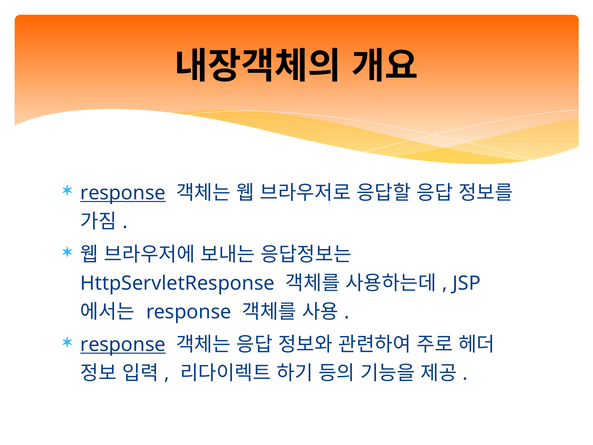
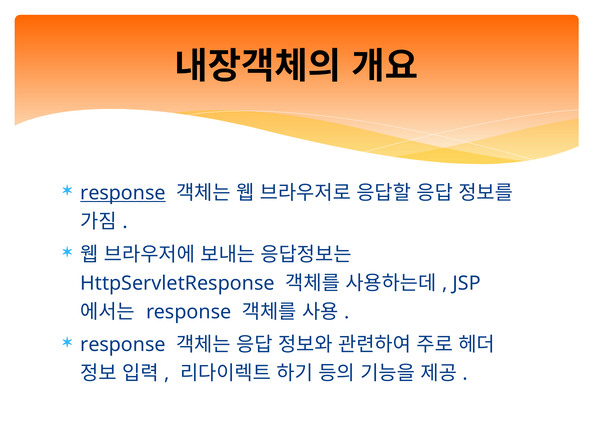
response underline: present -> none (123, 344)
